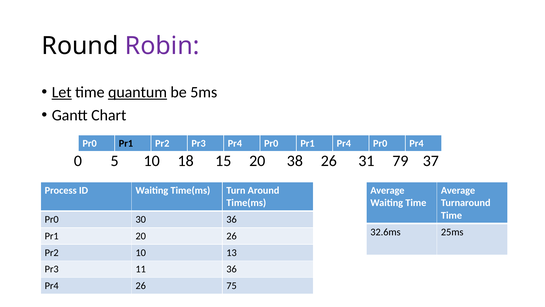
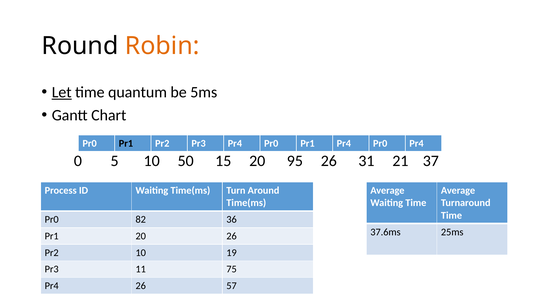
Robin colour: purple -> orange (162, 46)
quantum underline: present -> none (138, 92)
18: 18 -> 50 (186, 161)
38: 38 -> 95 (295, 161)
79: 79 -> 21 (400, 161)
30: 30 -> 82 (141, 219)
32.6ms: 32.6ms -> 37.6ms (385, 232)
13: 13 -> 19 (232, 252)
11 36: 36 -> 75 (232, 269)
75: 75 -> 57 (232, 285)
